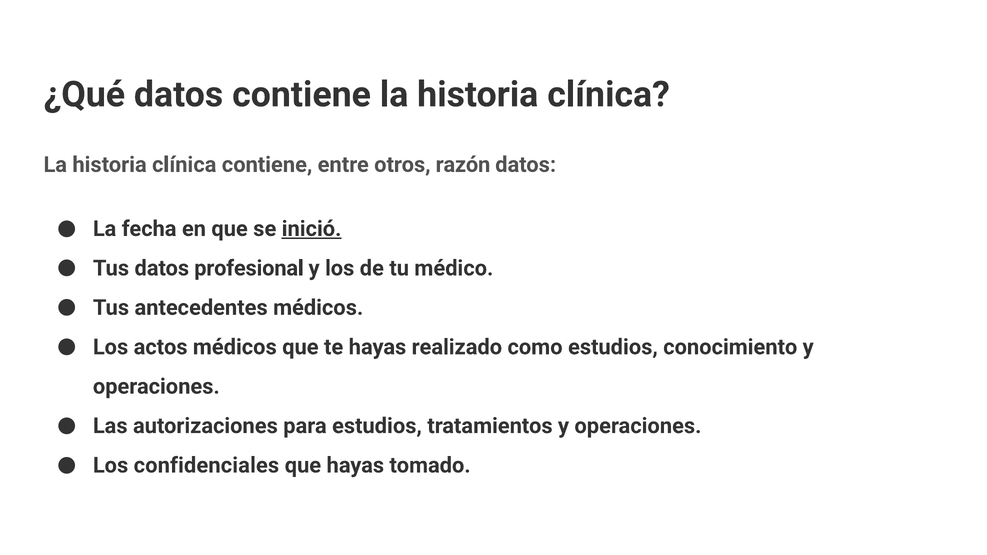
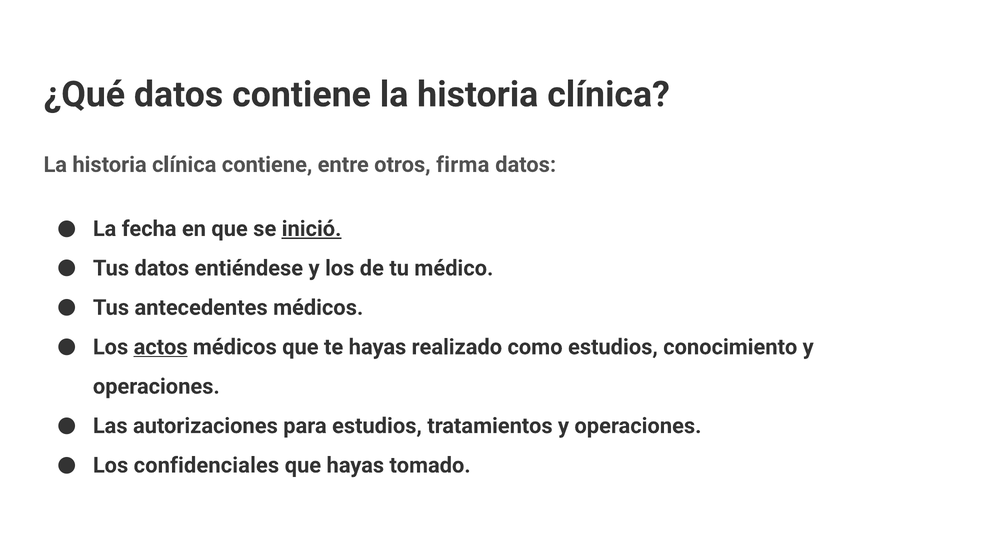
razón: razón -> firma (463, 165)
profesional: profesional -> entiéndese (249, 268)
actos underline: none -> present (161, 347)
